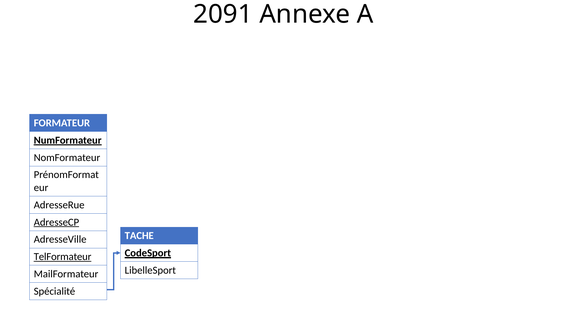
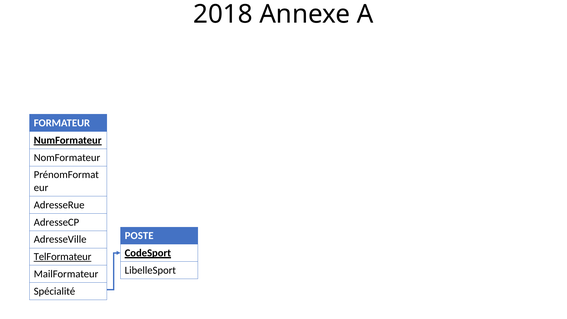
2091: 2091 -> 2018 (223, 14)
AdresseCP underline: present -> none (56, 222)
TACHE: TACHE -> POSTE (139, 236)
